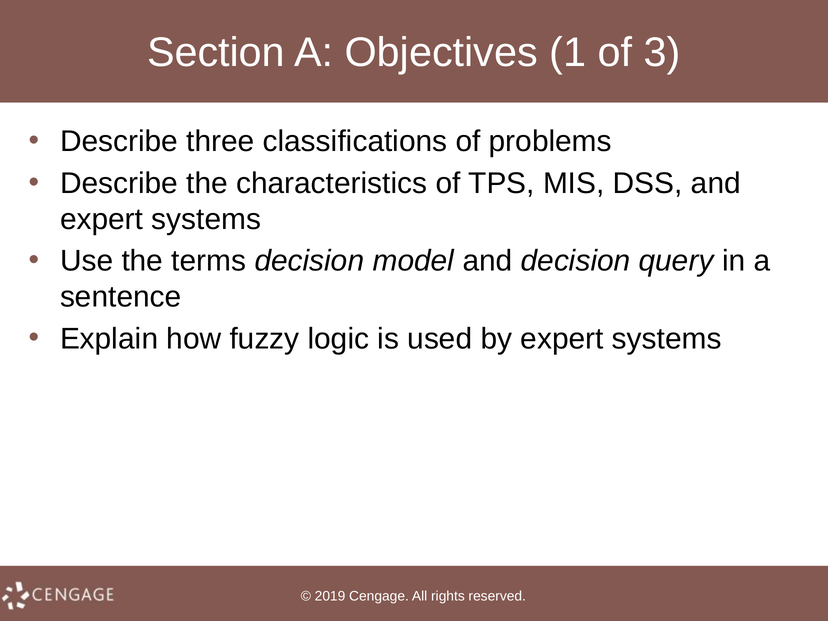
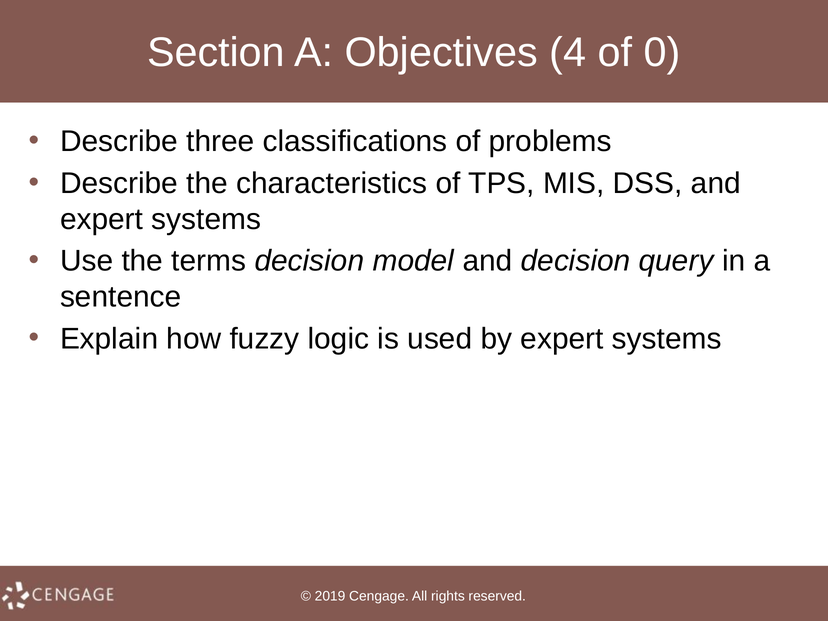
1: 1 -> 4 (568, 52)
3: 3 -> 0 (662, 52)
